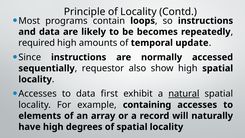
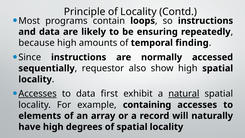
becomes: becomes -> ensuring (157, 32)
required: required -> because (37, 43)
update: update -> finding (192, 43)
Accesses underline: none -> present (38, 94)
